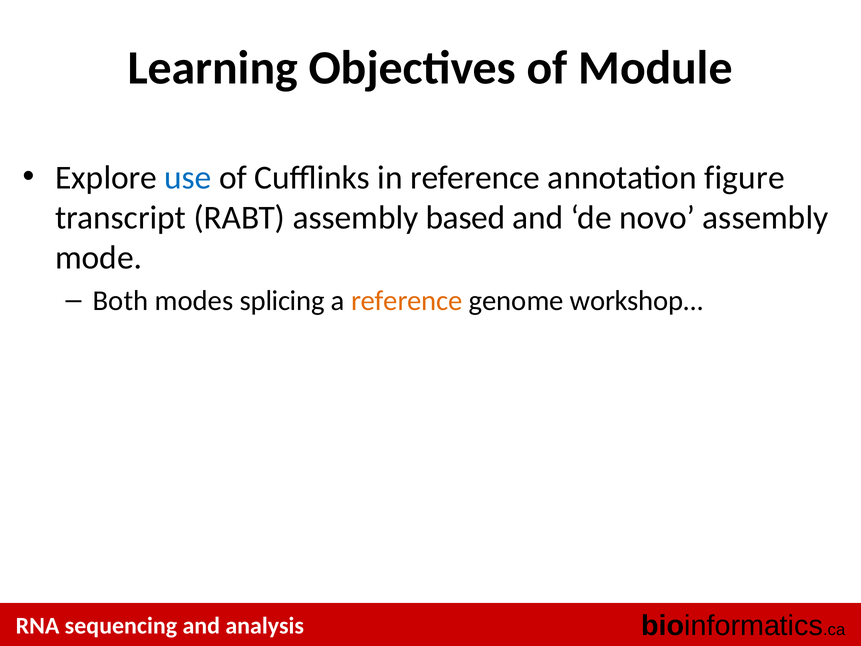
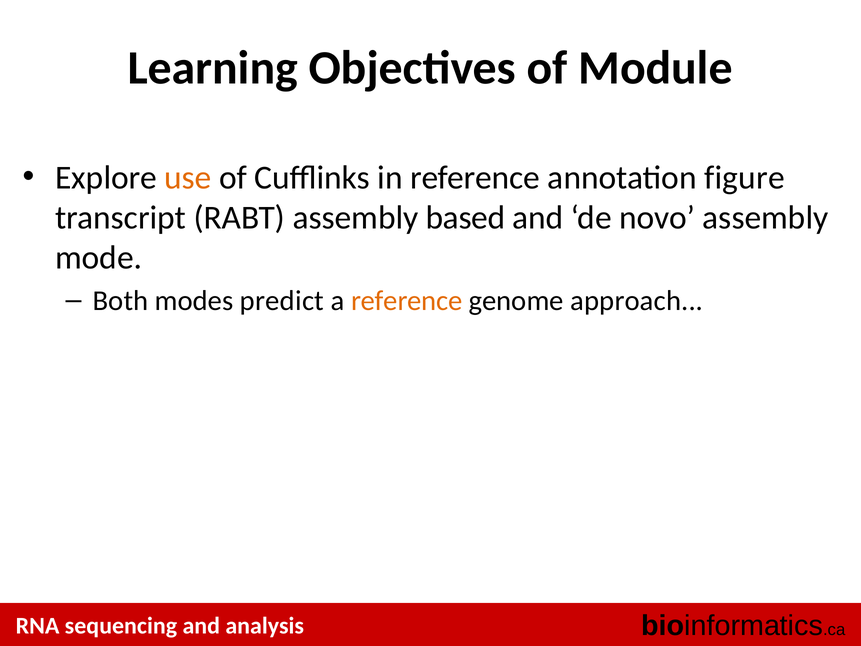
use colour: blue -> orange (188, 177)
splicing: splicing -> predict (282, 301)
workshop: workshop -> approach (637, 301)
